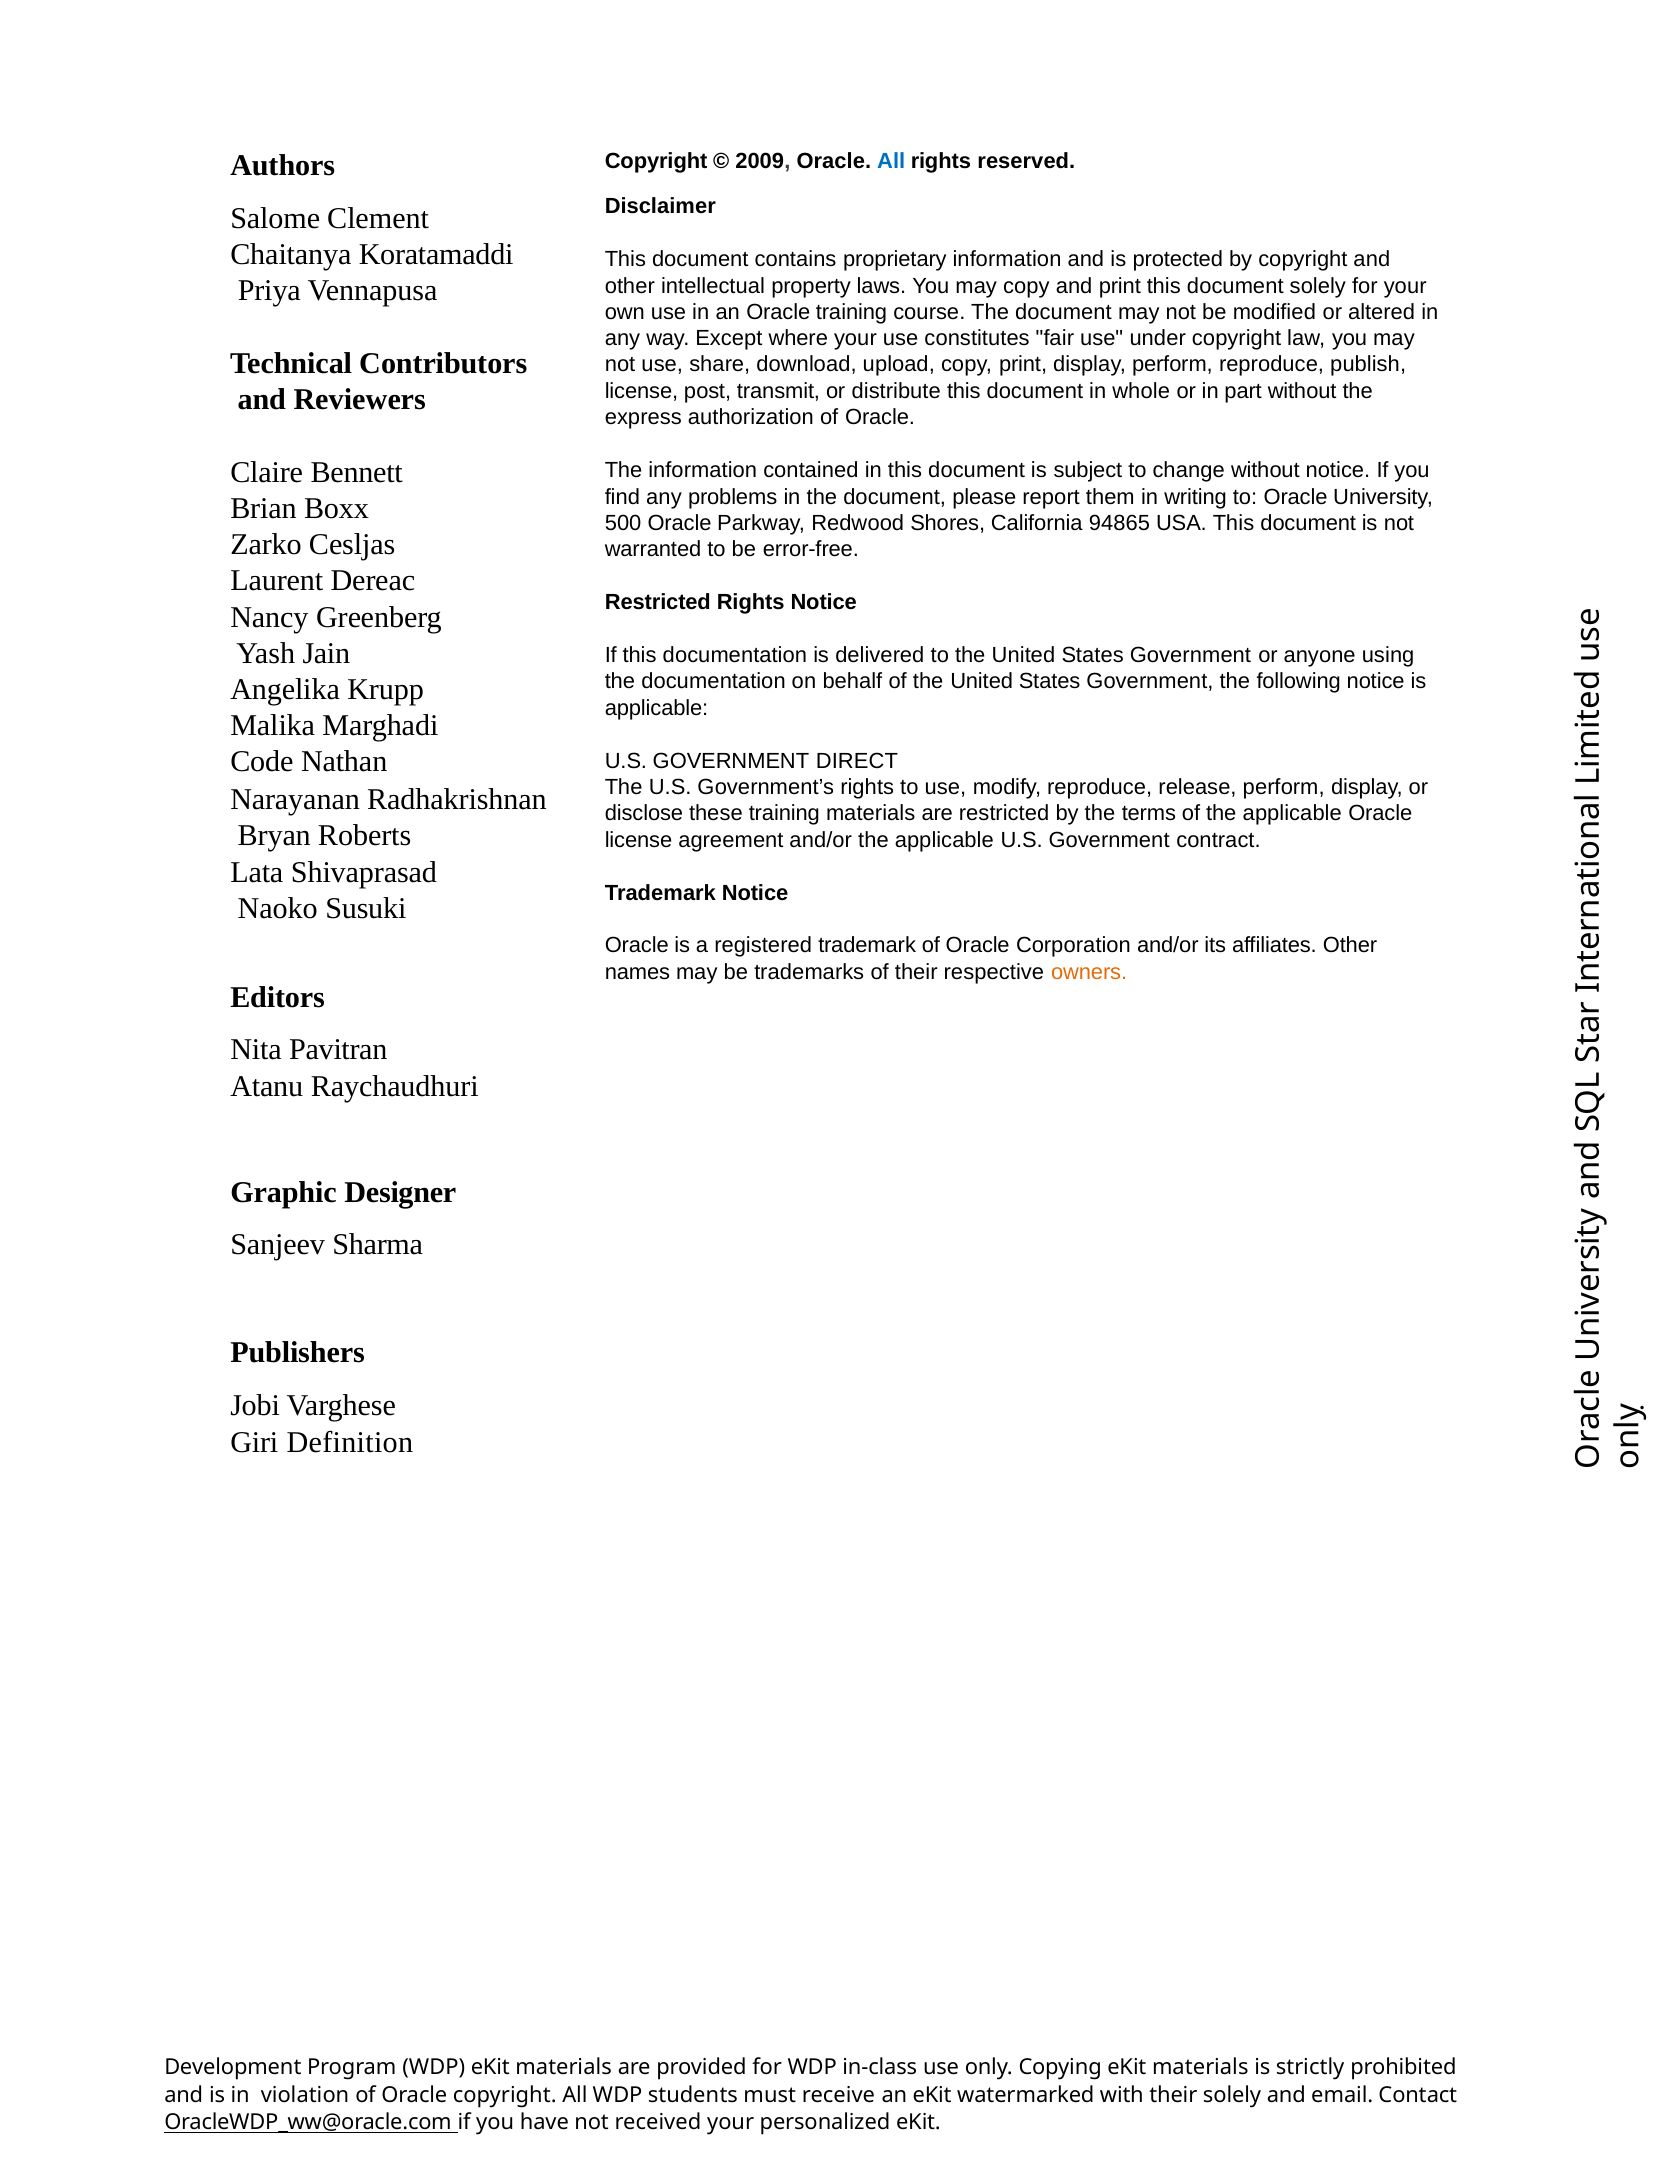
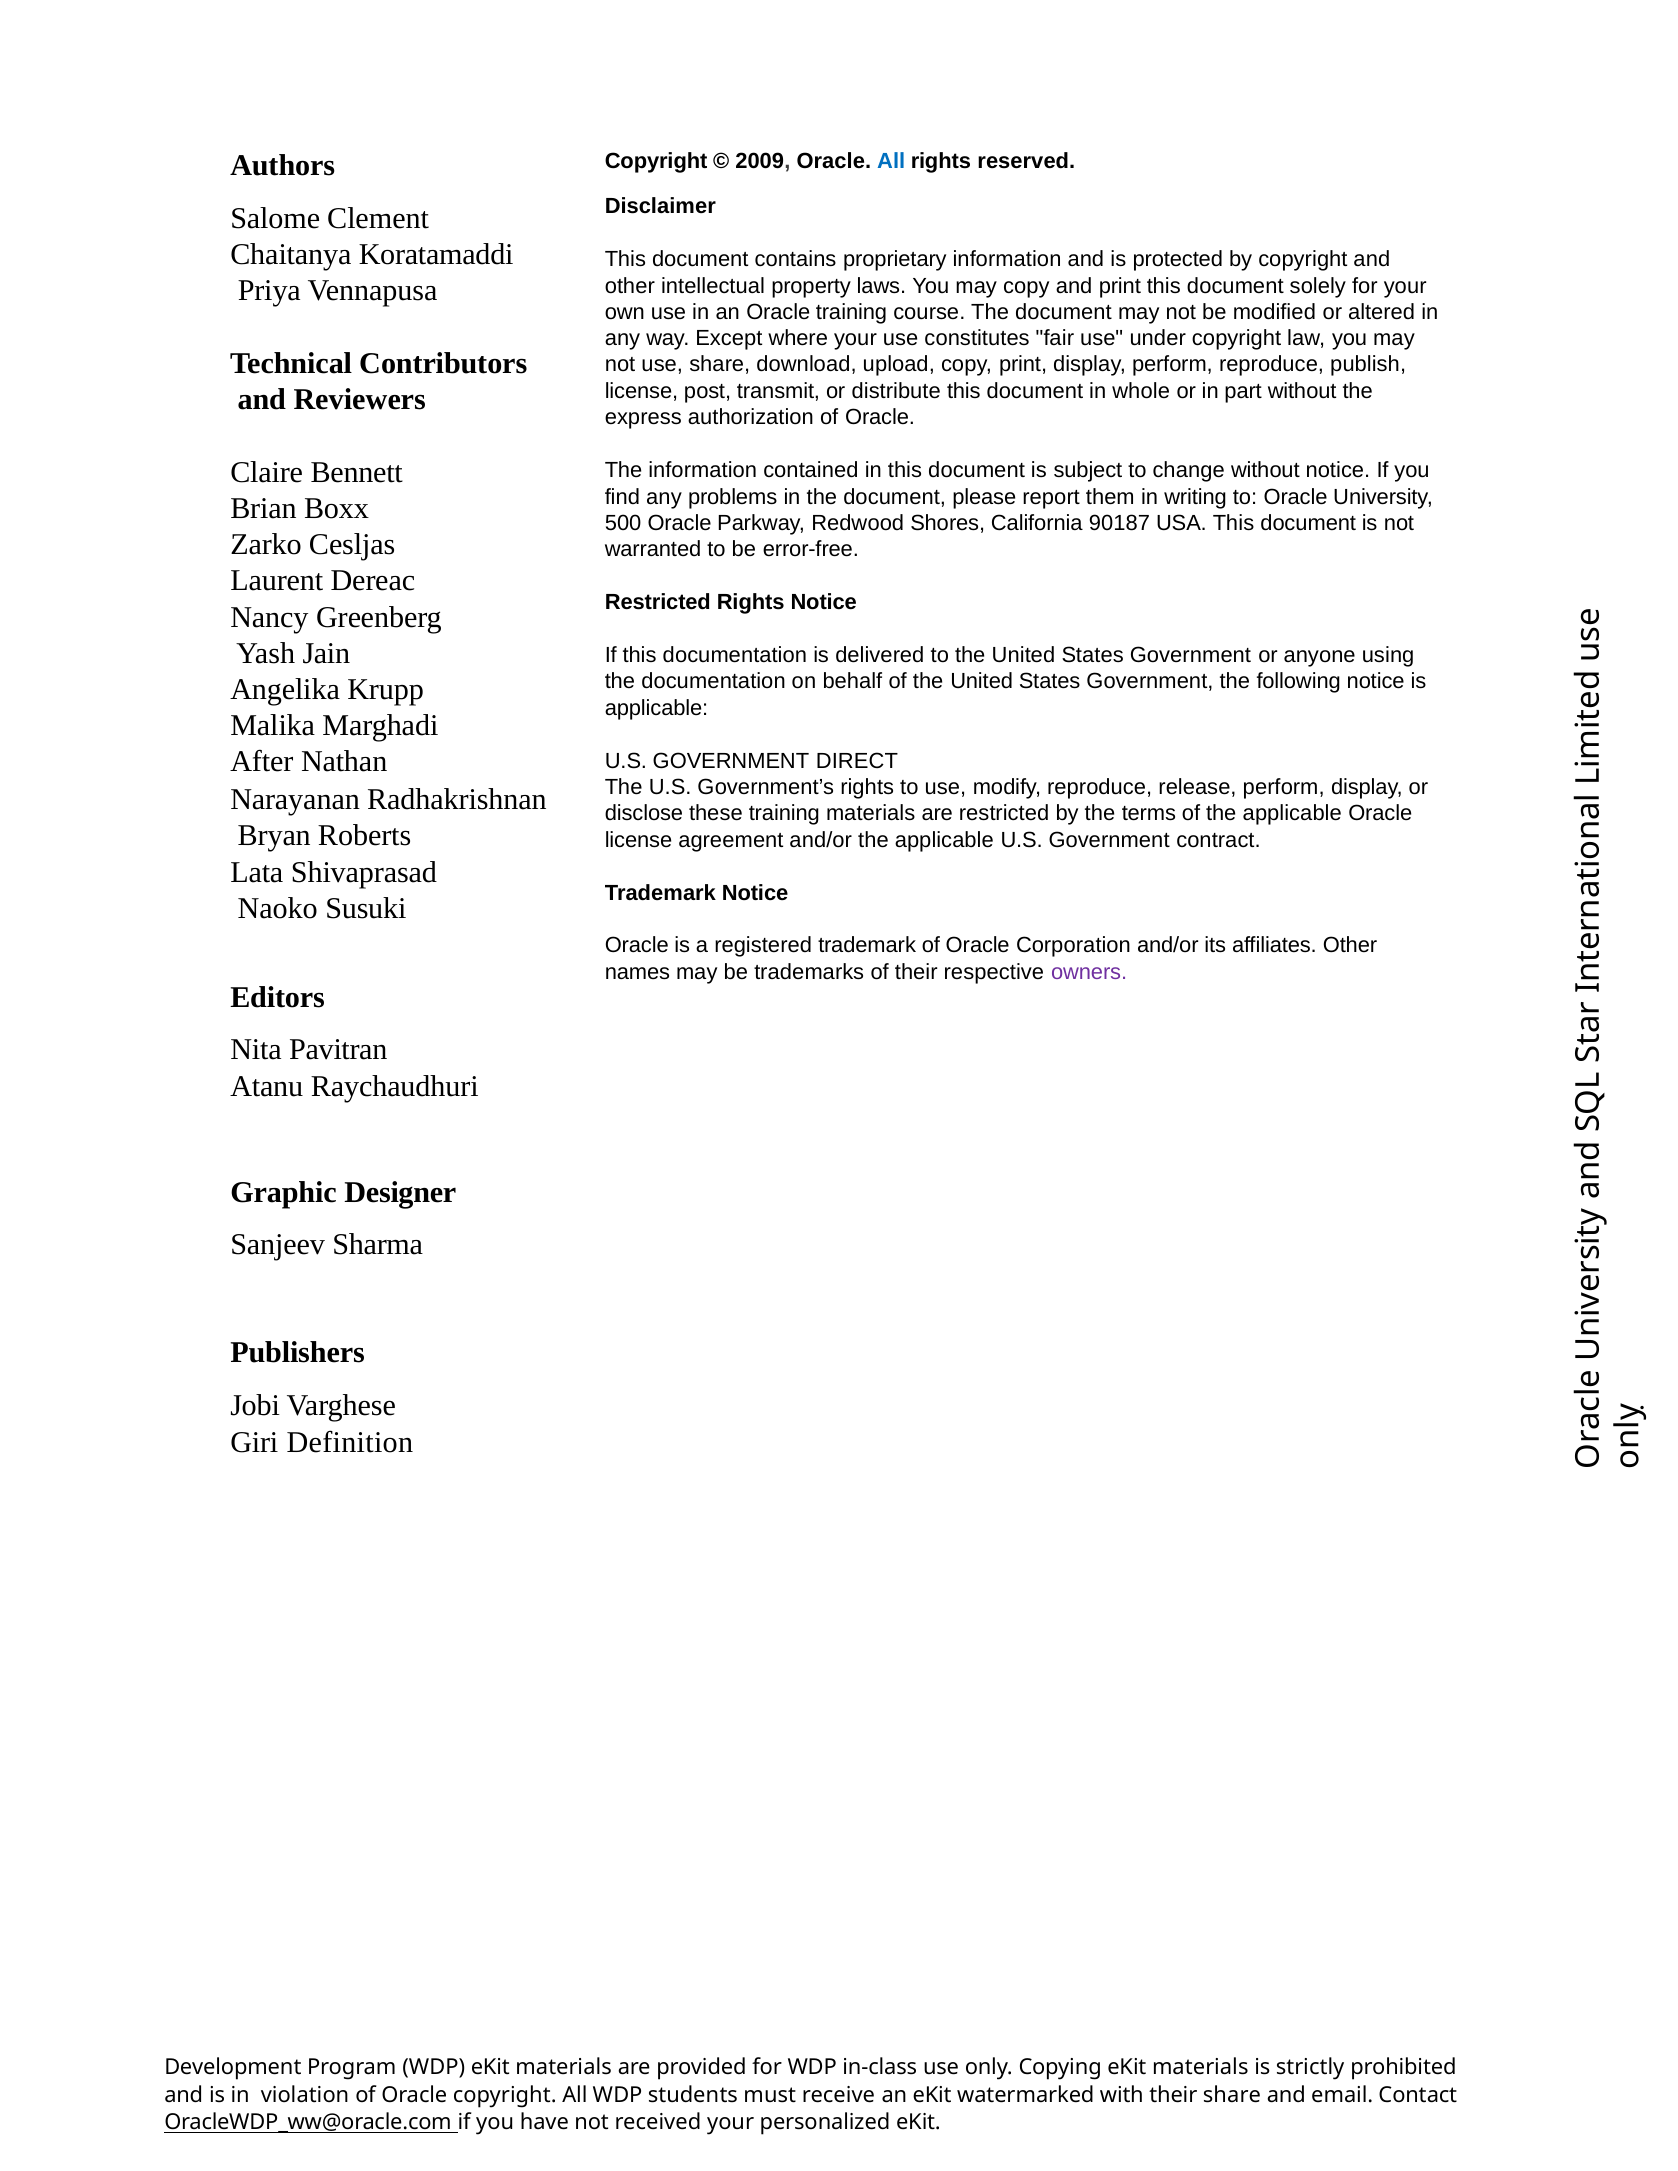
94865: 94865 -> 90187 (1120, 523)
Code: Code -> After (262, 762)
owners colour: orange -> purple (1089, 972)
their solely: solely -> share (1232, 2096)
